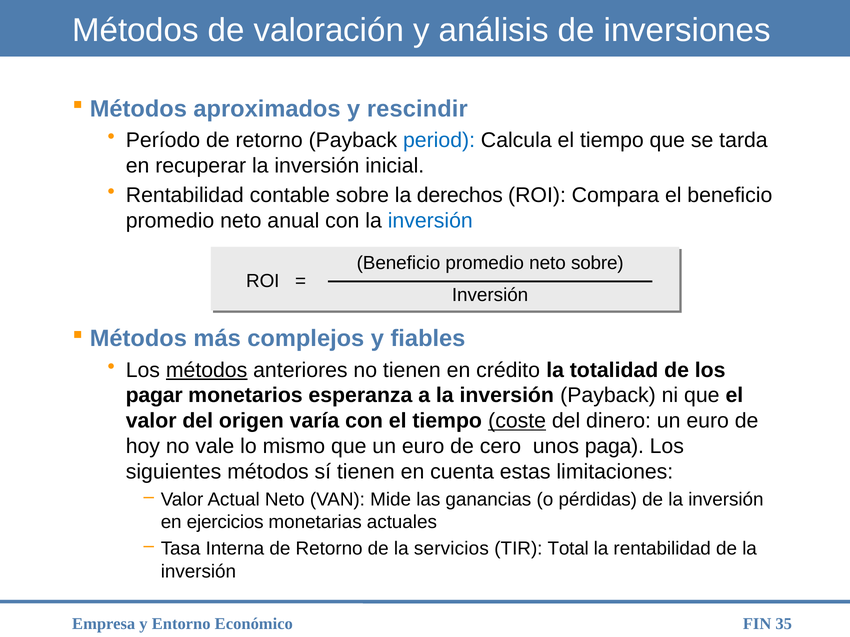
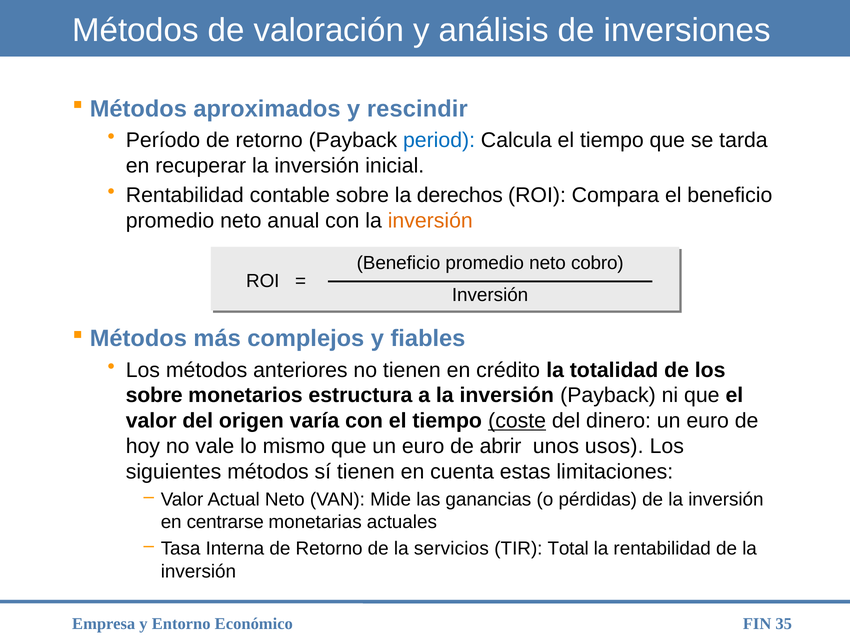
inversión colour: blue -> orange (430, 221)
neto sobre: sobre -> cobro (597, 263)
métodos underline: present -> none (207, 370)
pagar: pagar -> sobre (154, 396)
esperanza: esperanza -> estructura (360, 396)
cero: cero -> abrir (501, 447)
paga: paga -> usos (614, 447)
ejercicios: ejercicios -> centrarse (225, 523)
